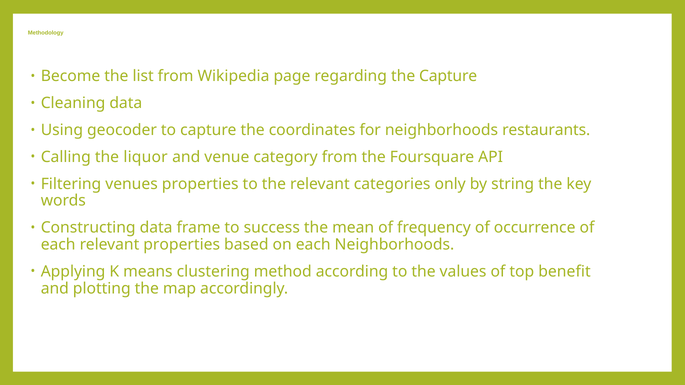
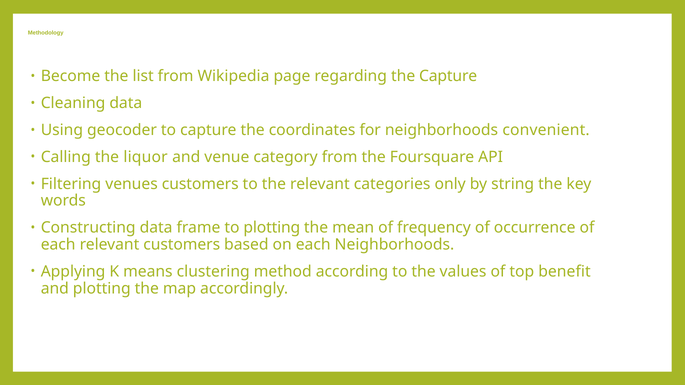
restaurants: restaurants -> convenient (546, 130)
venues properties: properties -> customers (200, 184)
to success: success -> plotting (272, 228)
relevant properties: properties -> customers (182, 245)
